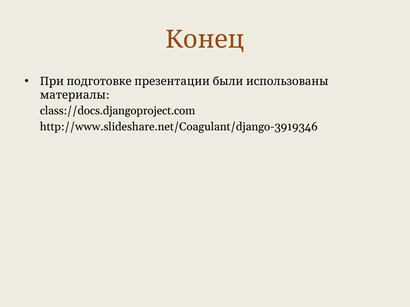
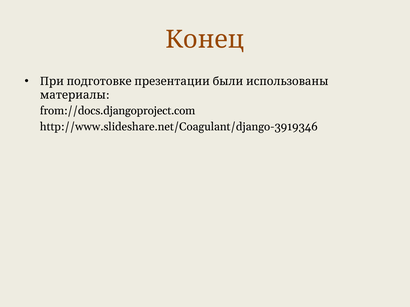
class://docs.djangoproject.com: class://docs.djangoproject.com -> from://docs.djangoproject.com (118, 111)
